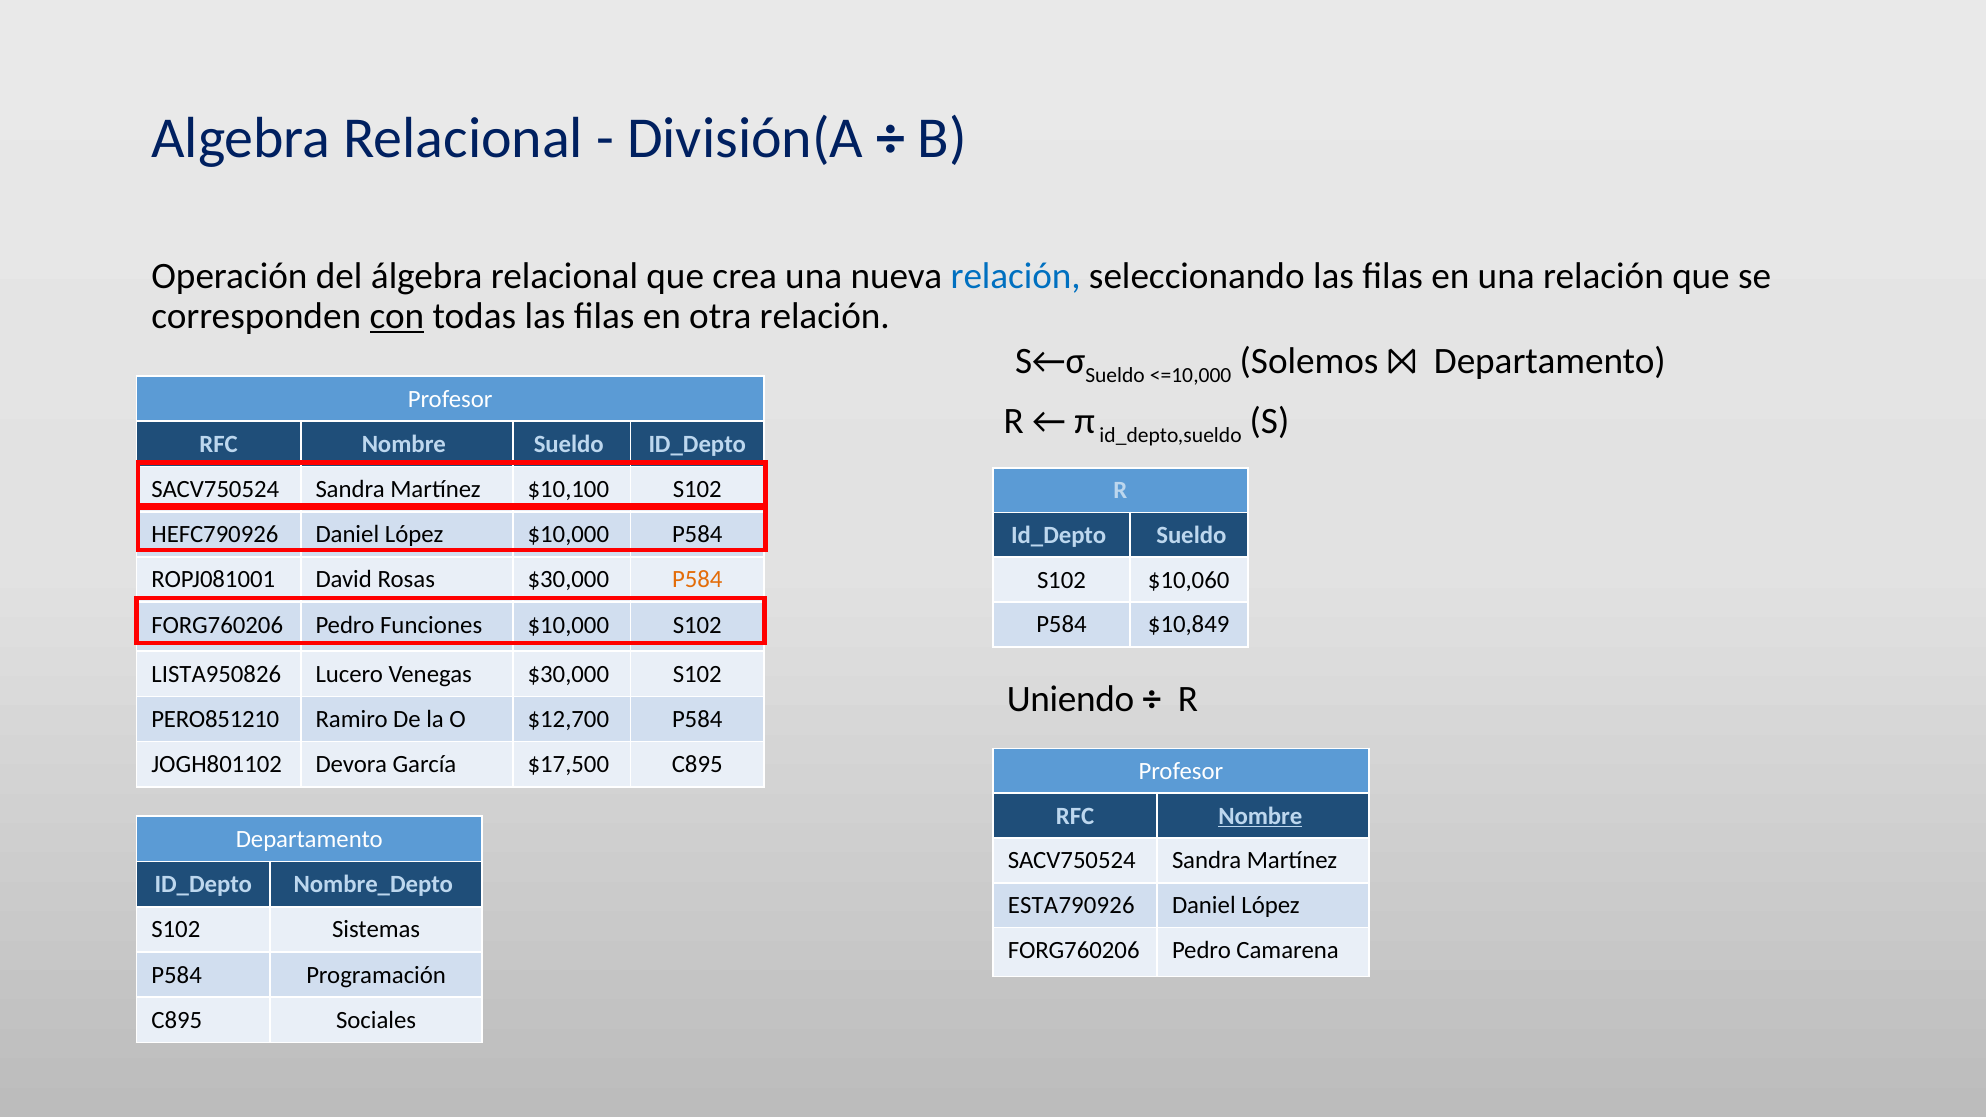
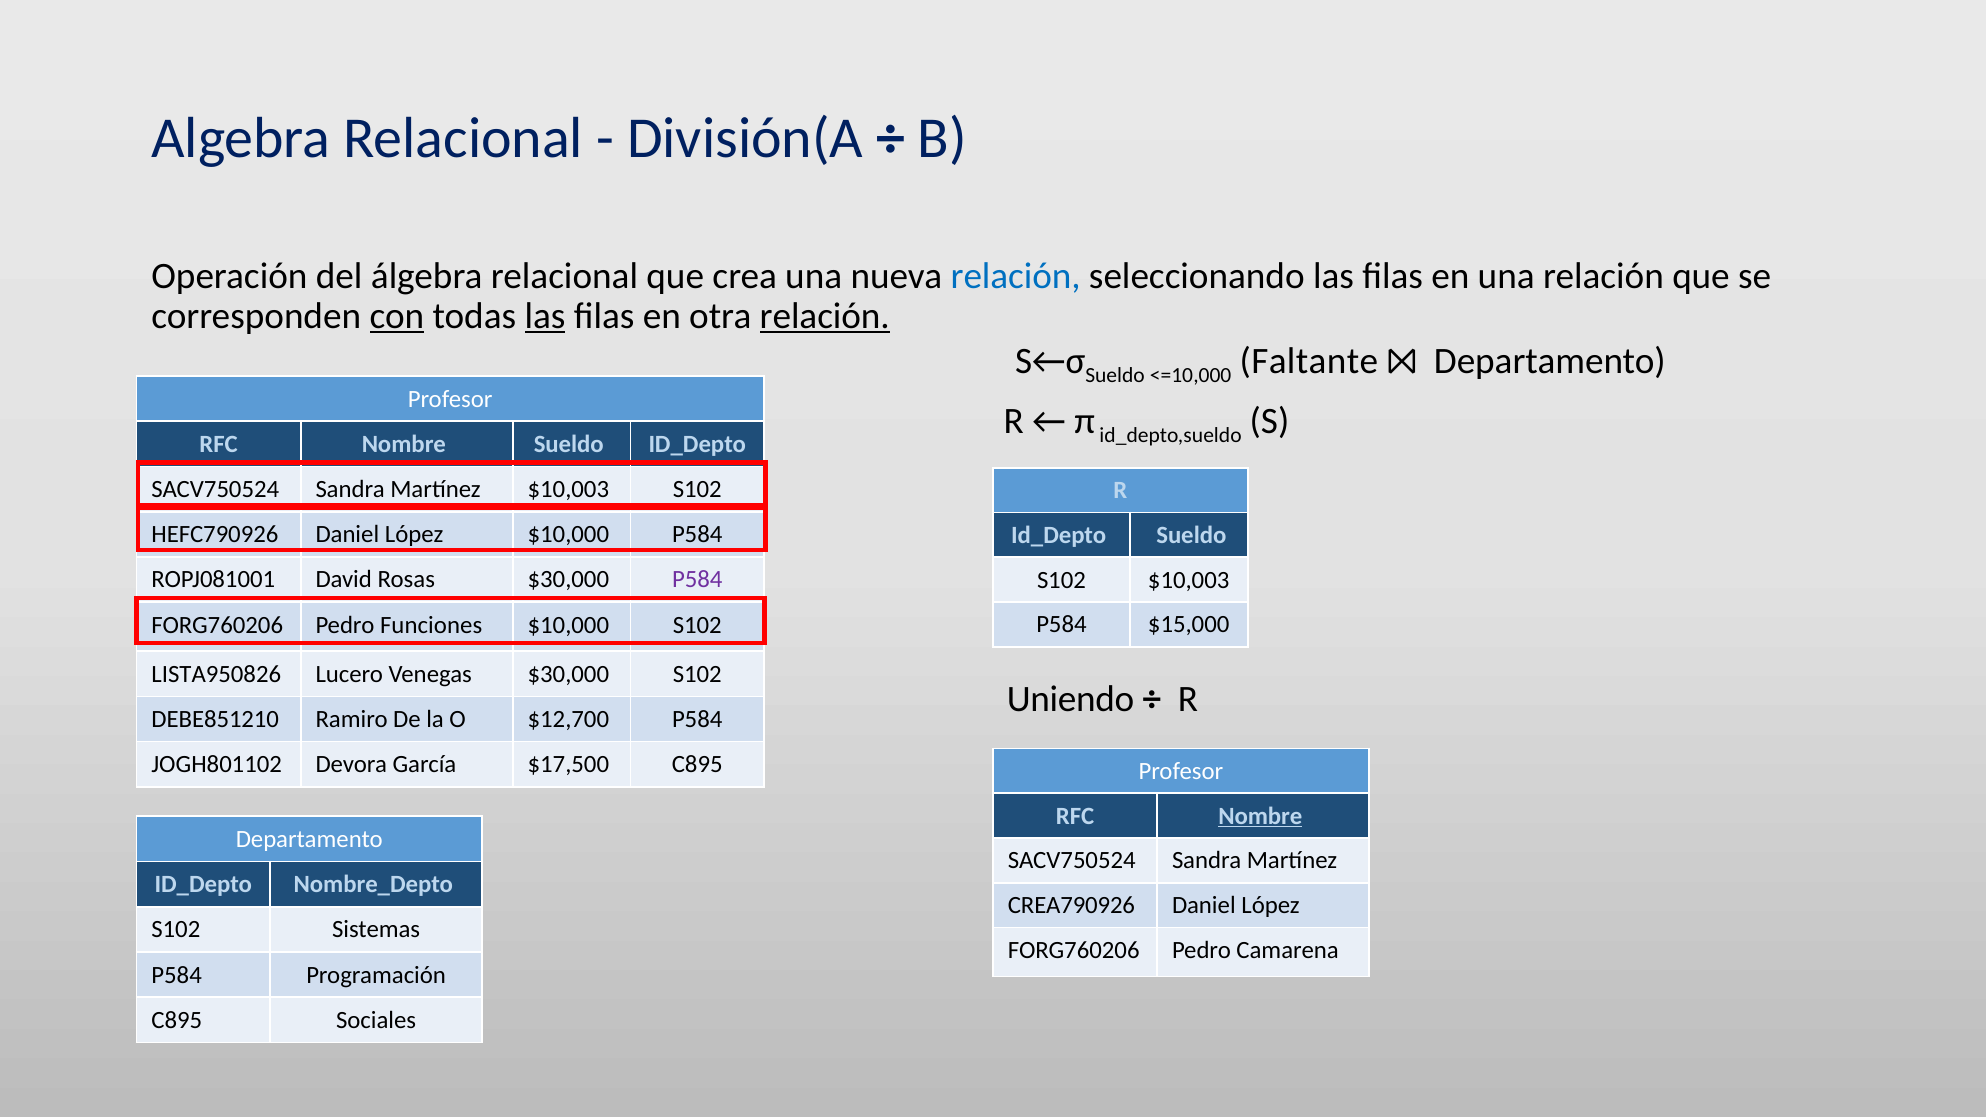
las underline: none -> present (545, 316)
relación underline: none -> present (825, 316)
Solemos: Solemos -> Faltante (1309, 361)
Martínez $10,100: $10,100 -> $10,003 (568, 489)
P584 colour: orange -> purple (697, 580)
S102 $10,060: $10,060 -> $10,003 (1189, 580)
$10,849: $10,849 -> $15,000 (1189, 625)
PERO851210: PERO851210 -> DEBE851210 (215, 719)
ESTA790926: ESTA790926 -> CREA790926 (1071, 906)
